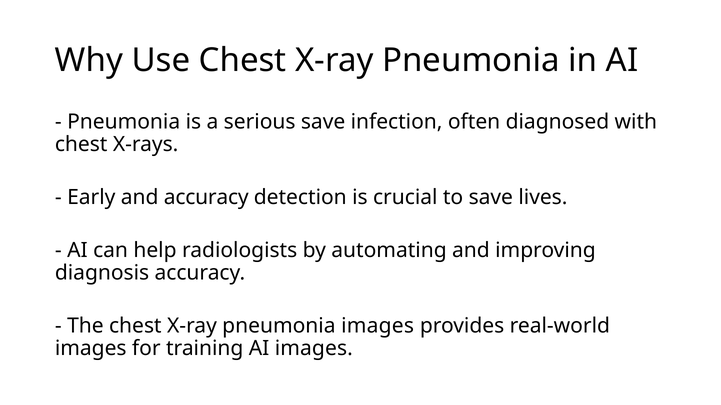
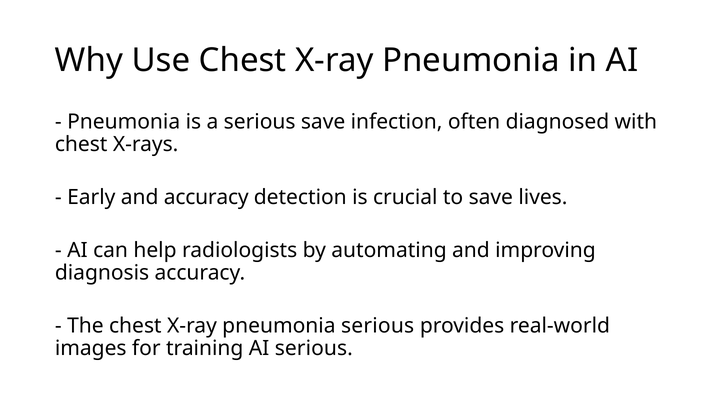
pneumonia images: images -> serious (378, 326)
AI images: images -> serious (314, 349)
